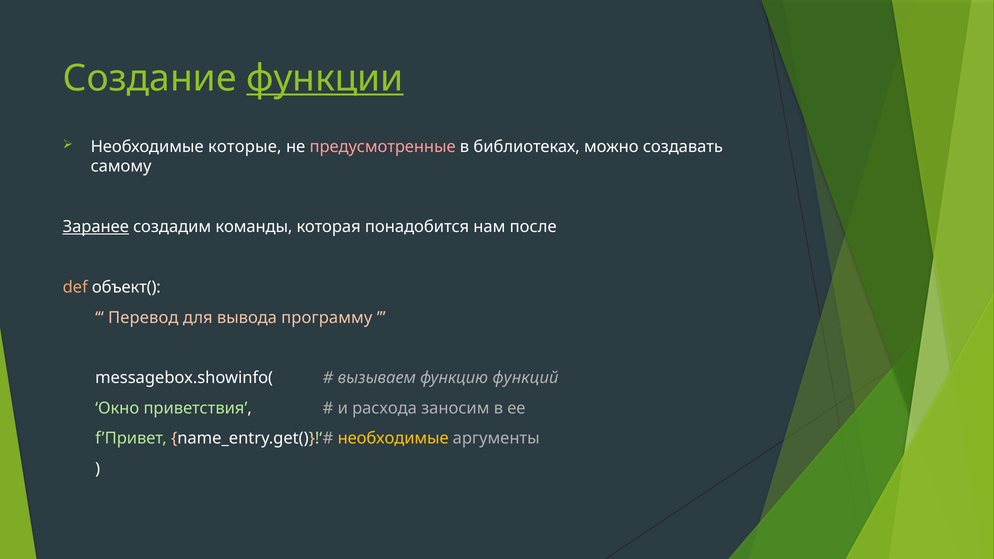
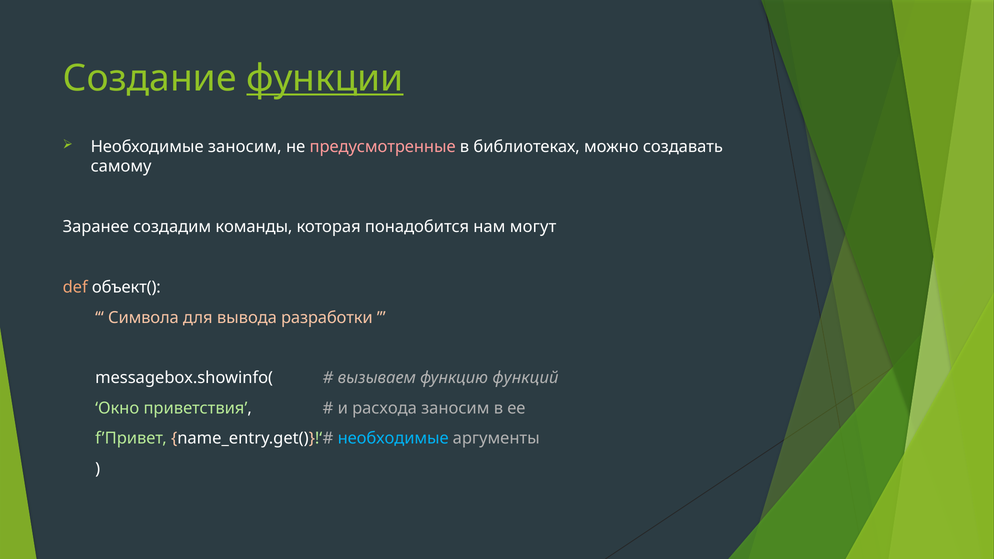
Необходимые которые: которые -> заносим (245, 147)
Заранее underline: present -> none (96, 227)
после: после -> могут (533, 227)
Перевод: Перевод -> Символа (143, 318)
программу: программу -> разработки (327, 318)
необходимые colour: yellow -> light blue (393, 439)
